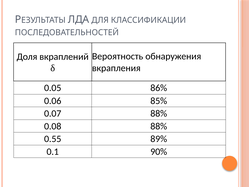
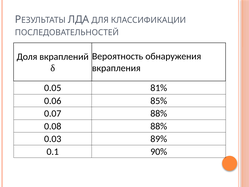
86%: 86% -> 81% (159, 88)
0.55: 0.55 -> 0.03 (53, 139)
